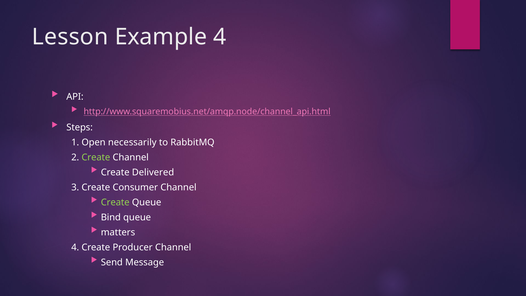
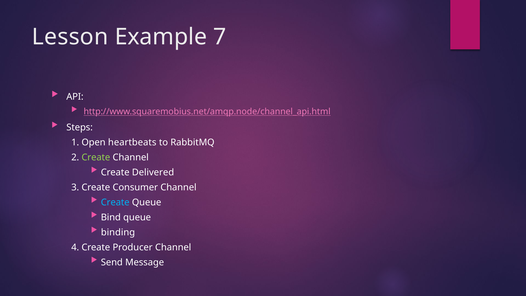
Example 4: 4 -> 7 (220, 37)
necessarily: necessarily -> heartbeats (132, 142)
Create colour: light green -> light blue (115, 202)
matters: matters -> binding (118, 232)
